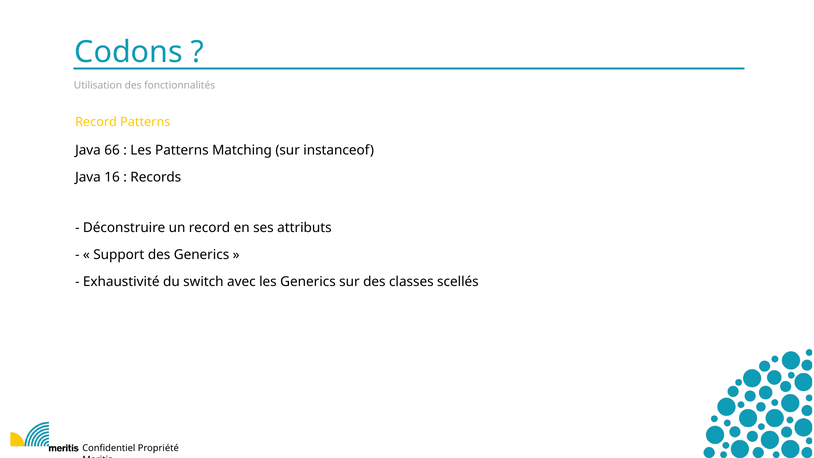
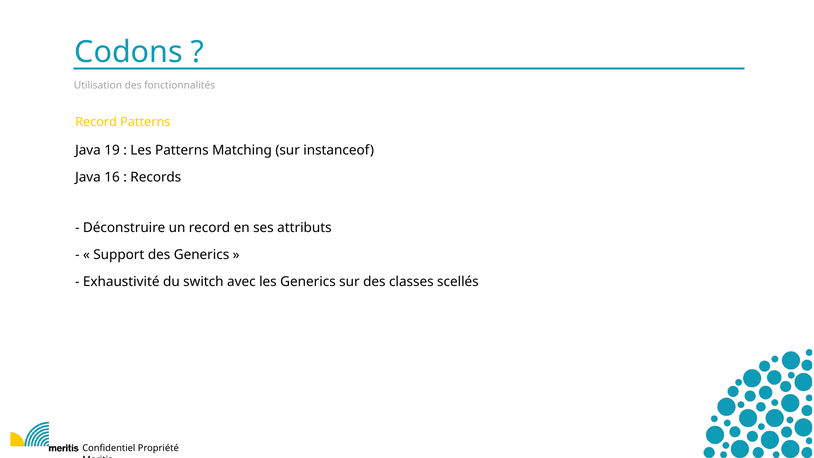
66: 66 -> 19 (112, 150)
